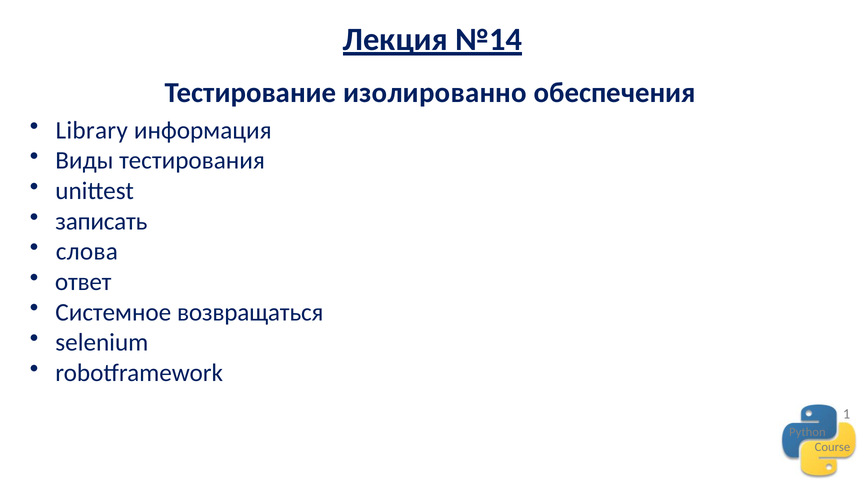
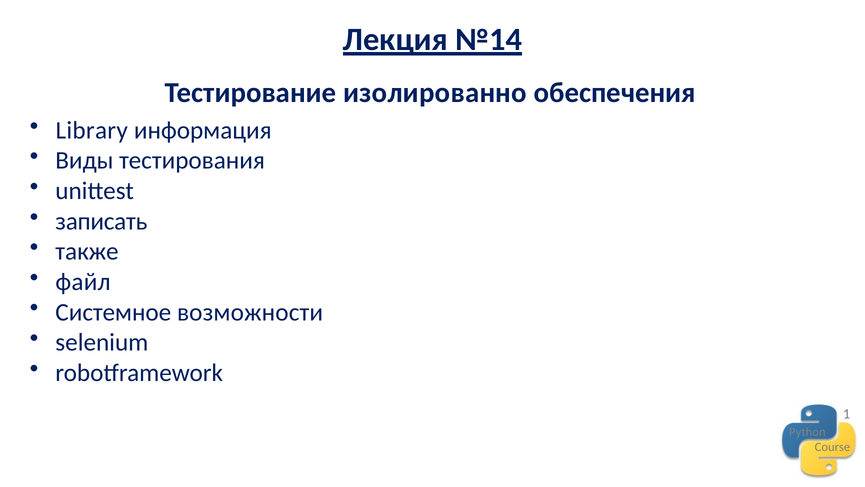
слова: слова -> также (87, 251)
ответ: ответ -> файл (83, 282)
возвращаться: возвращаться -> возможности (250, 312)
